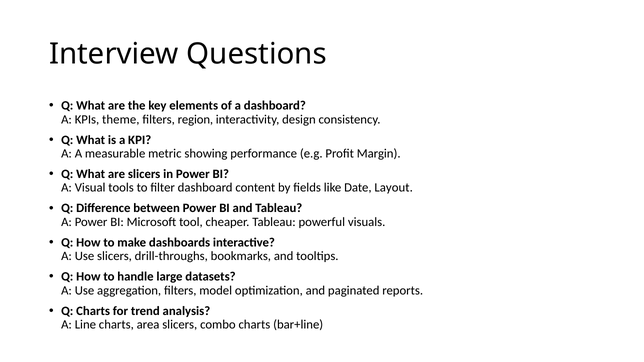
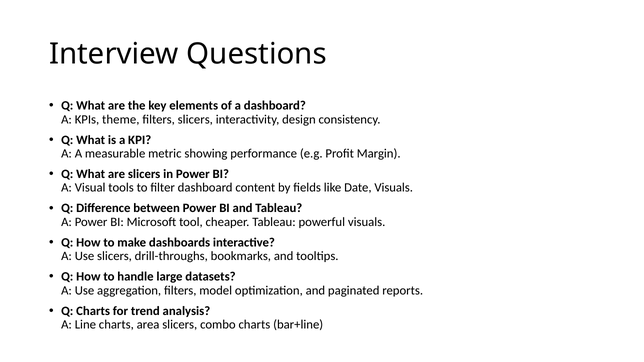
filters region: region -> slicers (195, 119)
Date Layout: Layout -> Visuals (394, 188)
